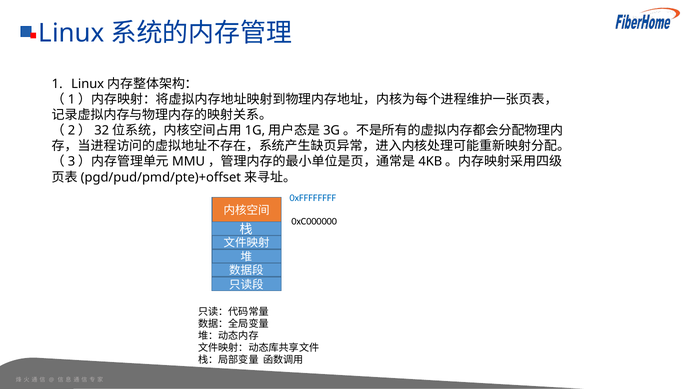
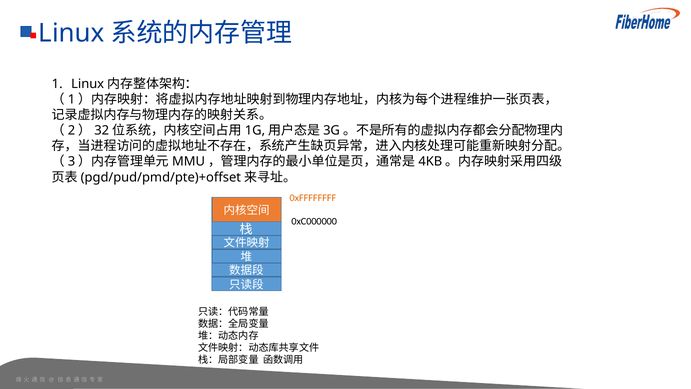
0xFFFFFFFF colour: blue -> orange (313, 198)
